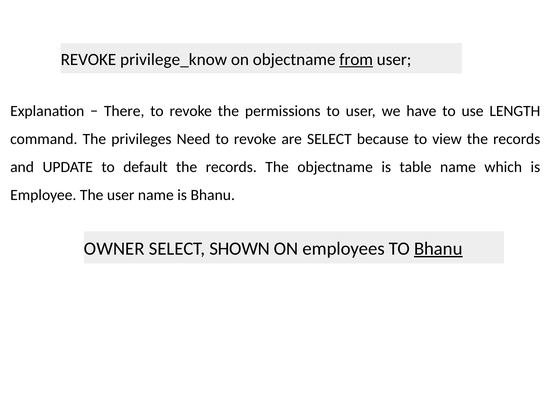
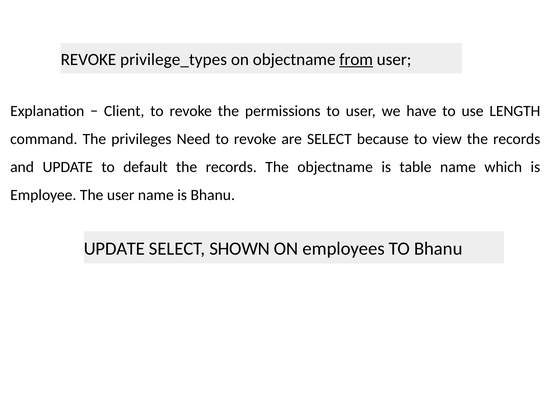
privilege_know: privilege_know -> privilege_types (174, 59)
There: There -> Client (124, 111)
OWNER: OWNER -> UPDATE (114, 249)
Bhanu underline: present -> none (438, 249)
